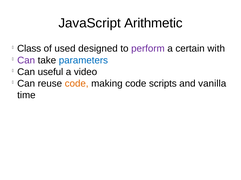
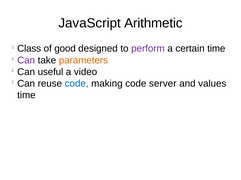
used: used -> good (65, 49)
certain with: with -> time (216, 49)
parameters colour: blue -> orange (83, 60)
code colour: orange -> blue (77, 84)
scripts: scripts -> server (163, 84)
vanilla: vanilla -> values (212, 84)
